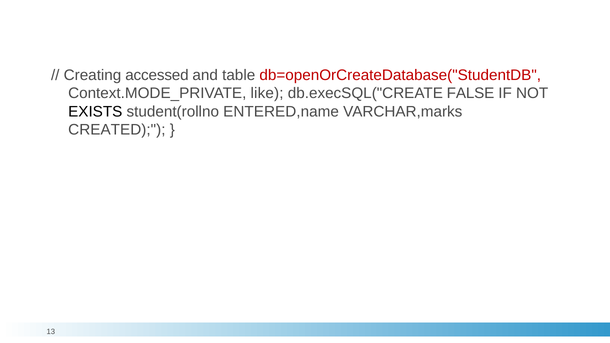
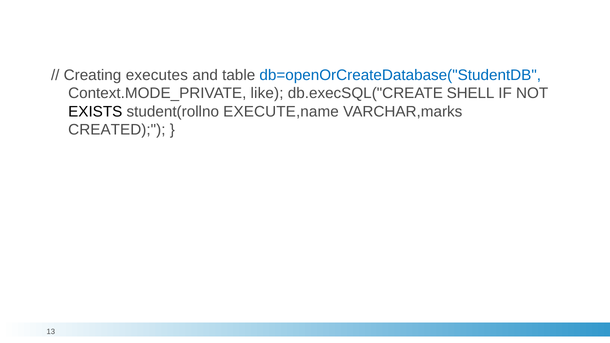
accessed: accessed -> executes (157, 75)
db=openOrCreateDatabase("StudentDB colour: red -> blue (400, 75)
FALSE: FALSE -> SHELL (471, 93)
ENTERED,name: ENTERED,name -> EXECUTE,name (281, 112)
